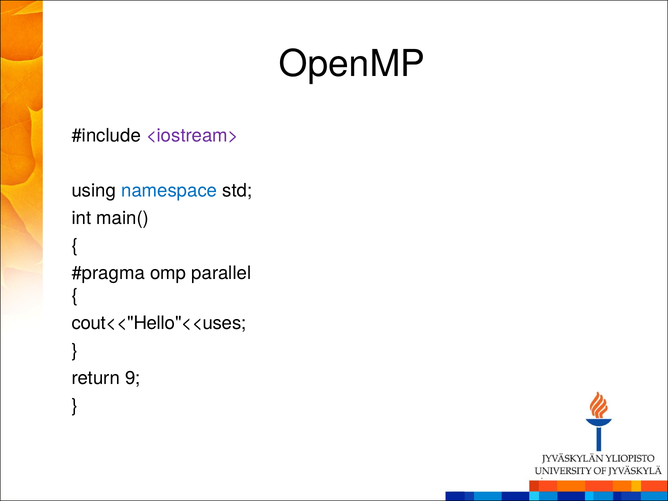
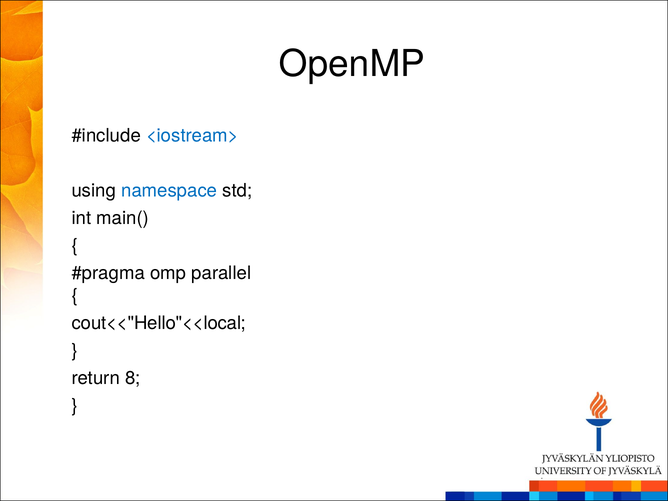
<iostream> colour: purple -> blue (192, 136)
cout<<"Hello"<<uses: cout<<"Hello"<<uses -> cout<<"Hello"<<local (159, 323)
9: 9 -> 8 (133, 378)
